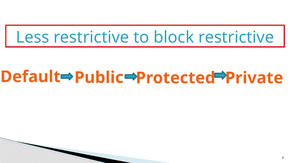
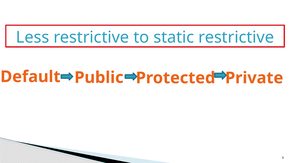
block: block -> static (174, 37)
